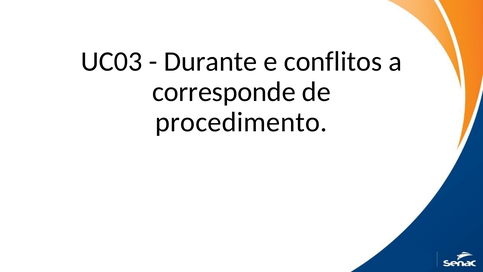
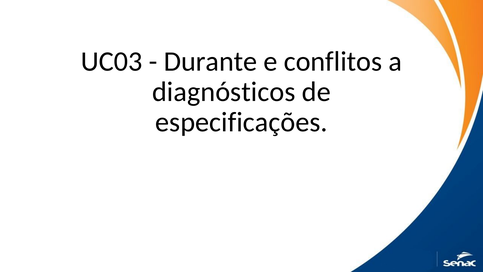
corresponde: corresponde -> diagnósticos (224, 92)
procedimento: procedimento -> especificações (241, 122)
